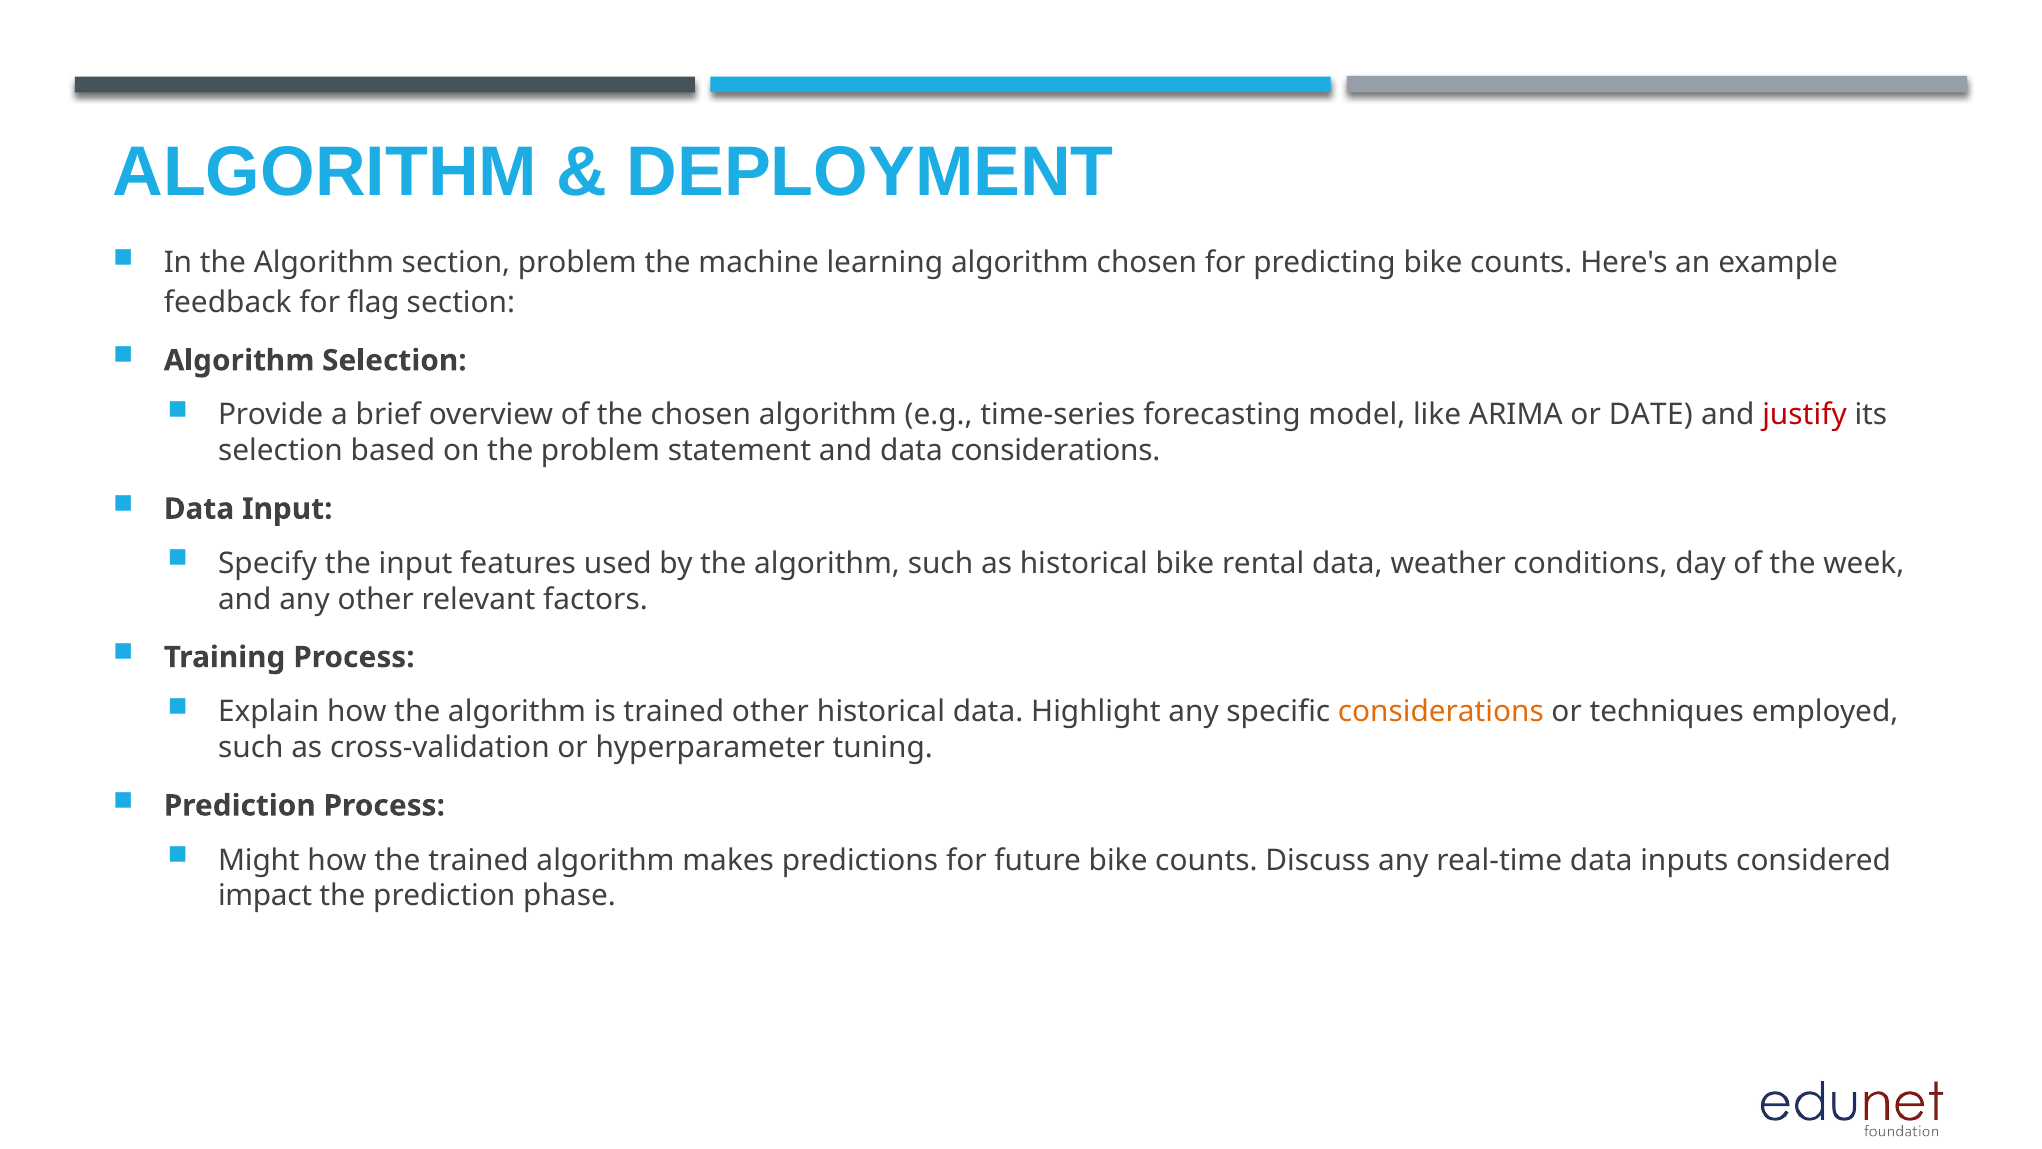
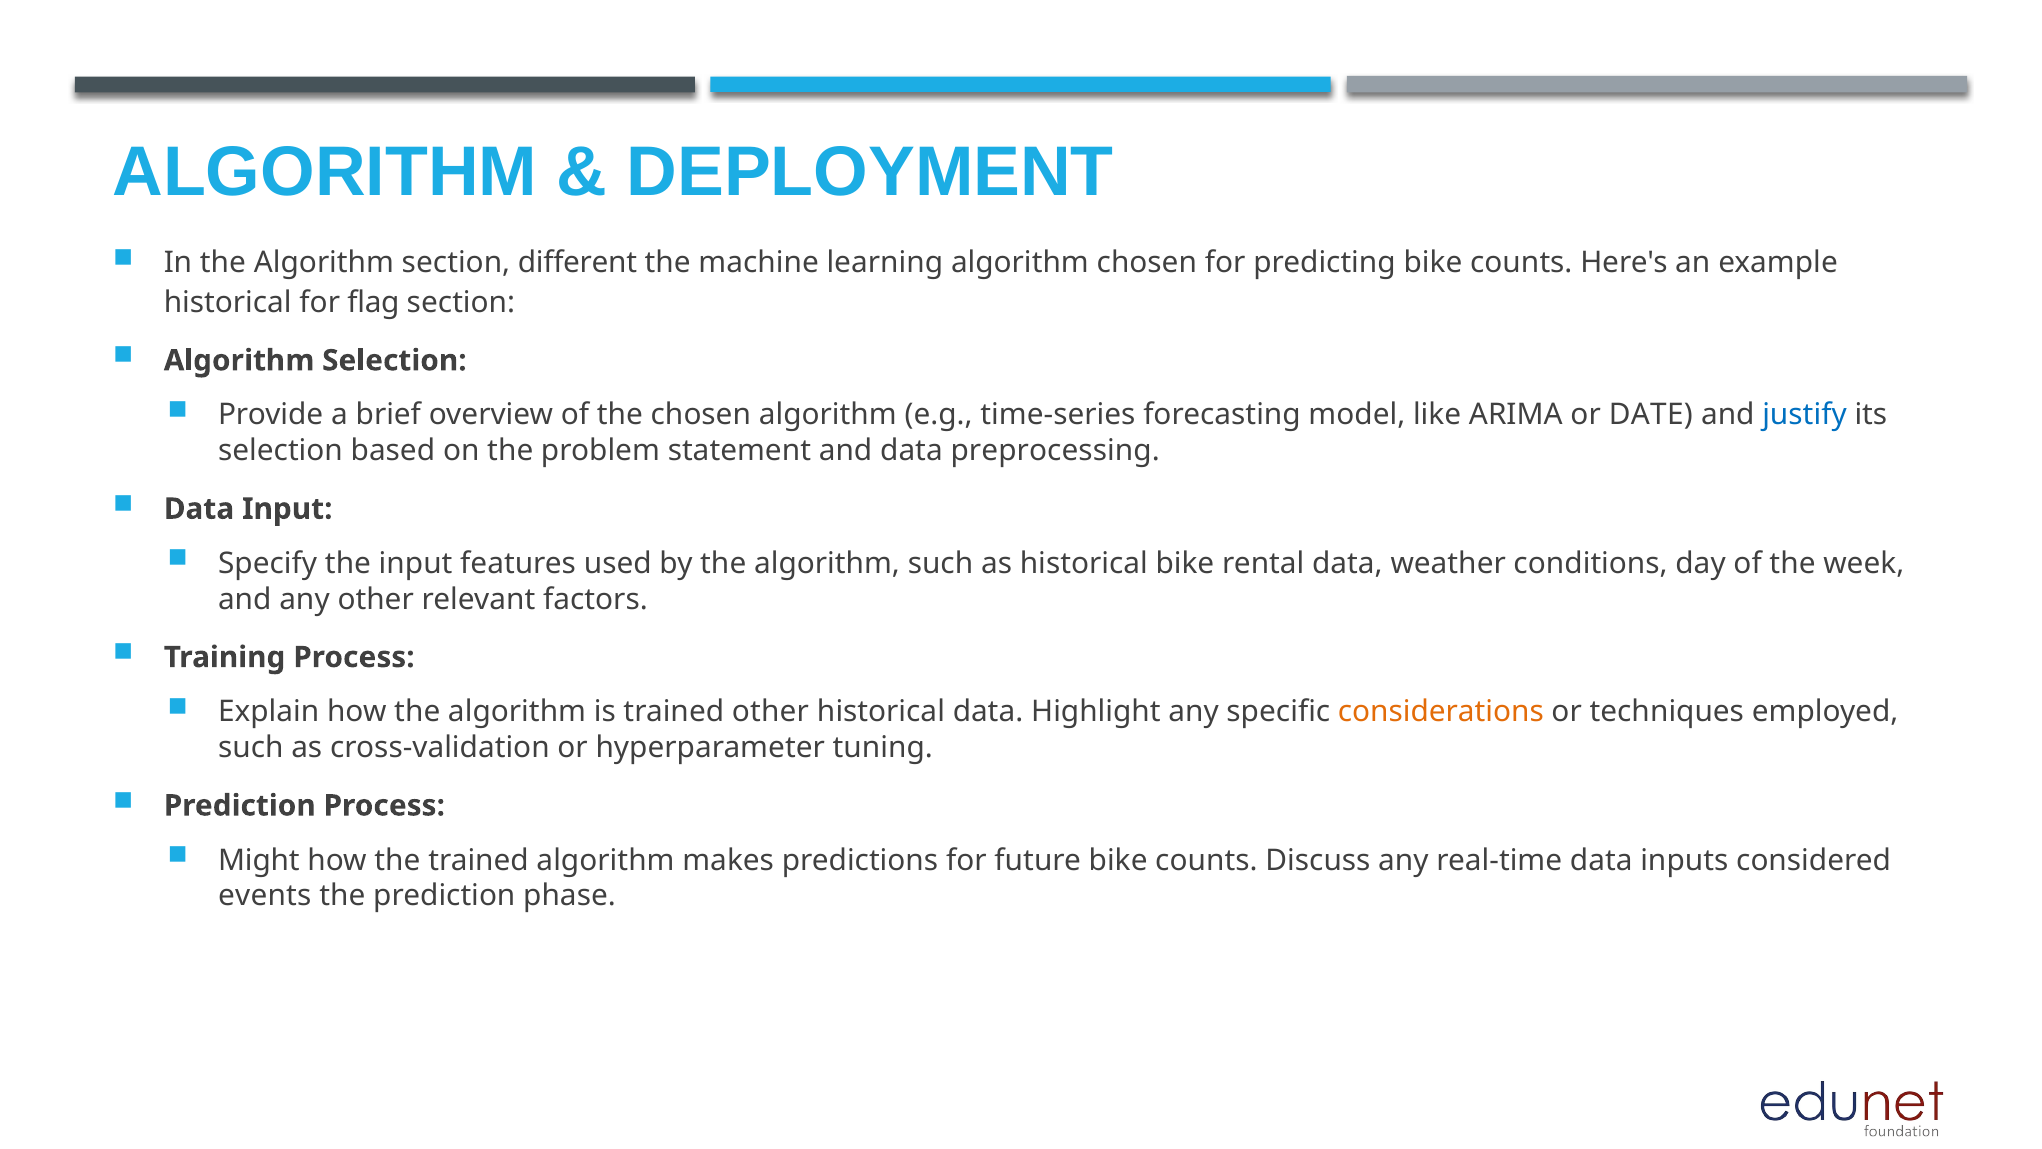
section problem: problem -> different (578, 263)
feedback: feedback -> historical (228, 302)
justify colour: red -> blue (1805, 415)
data considerations: considerations -> preprocessing (1055, 451)
impact: impact -> events (265, 896)
